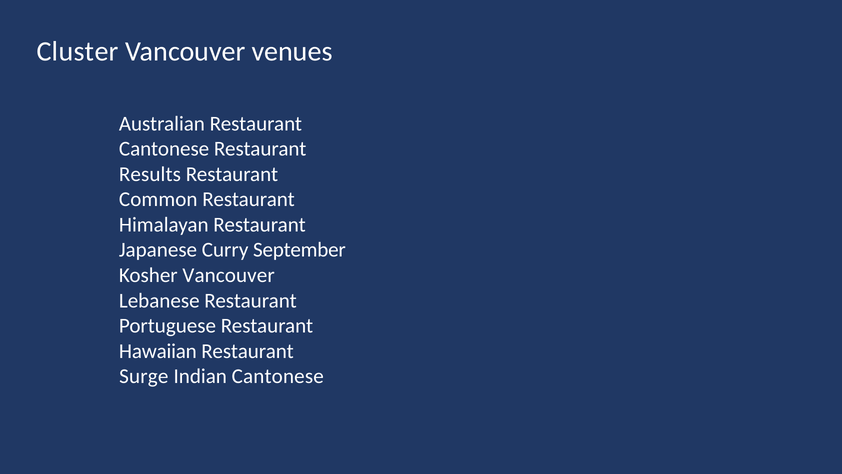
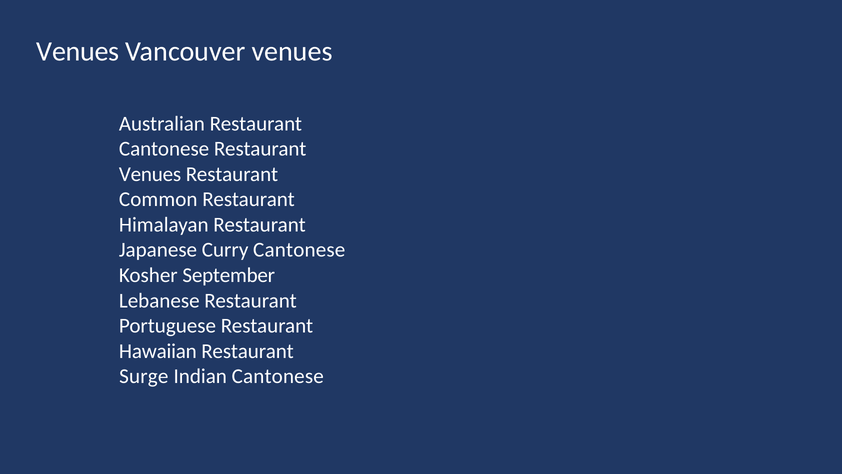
Cluster: Cluster -> Venues (78, 52)
Results: Results -> Venues (150, 174)
Curry September: September -> Cantonese (299, 250)
Kosher Vancouver: Vancouver -> September (229, 275)
